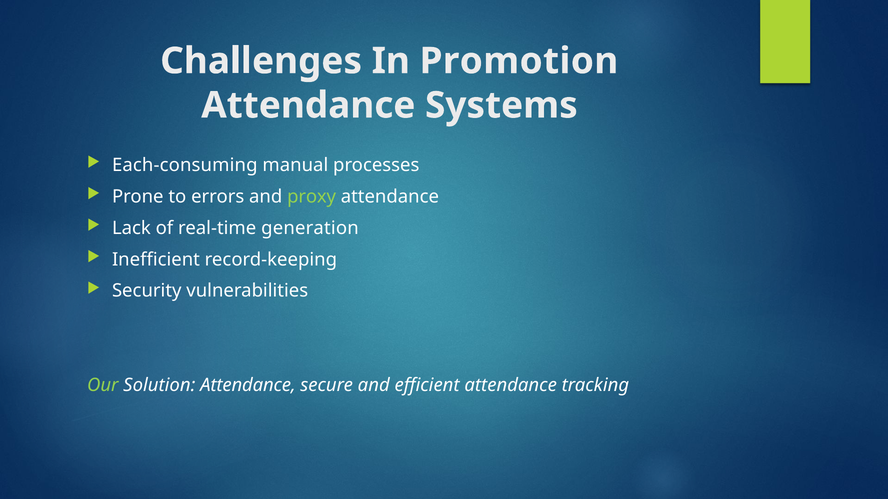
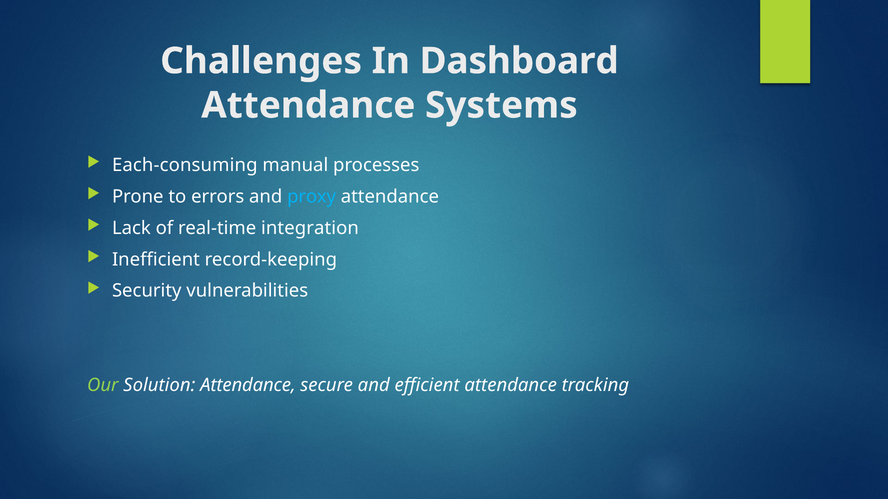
Promotion: Promotion -> Dashboard (519, 61)
proxy colour: light green -> light blue (312, 197)
generation: generation -> integration (310, 228)
